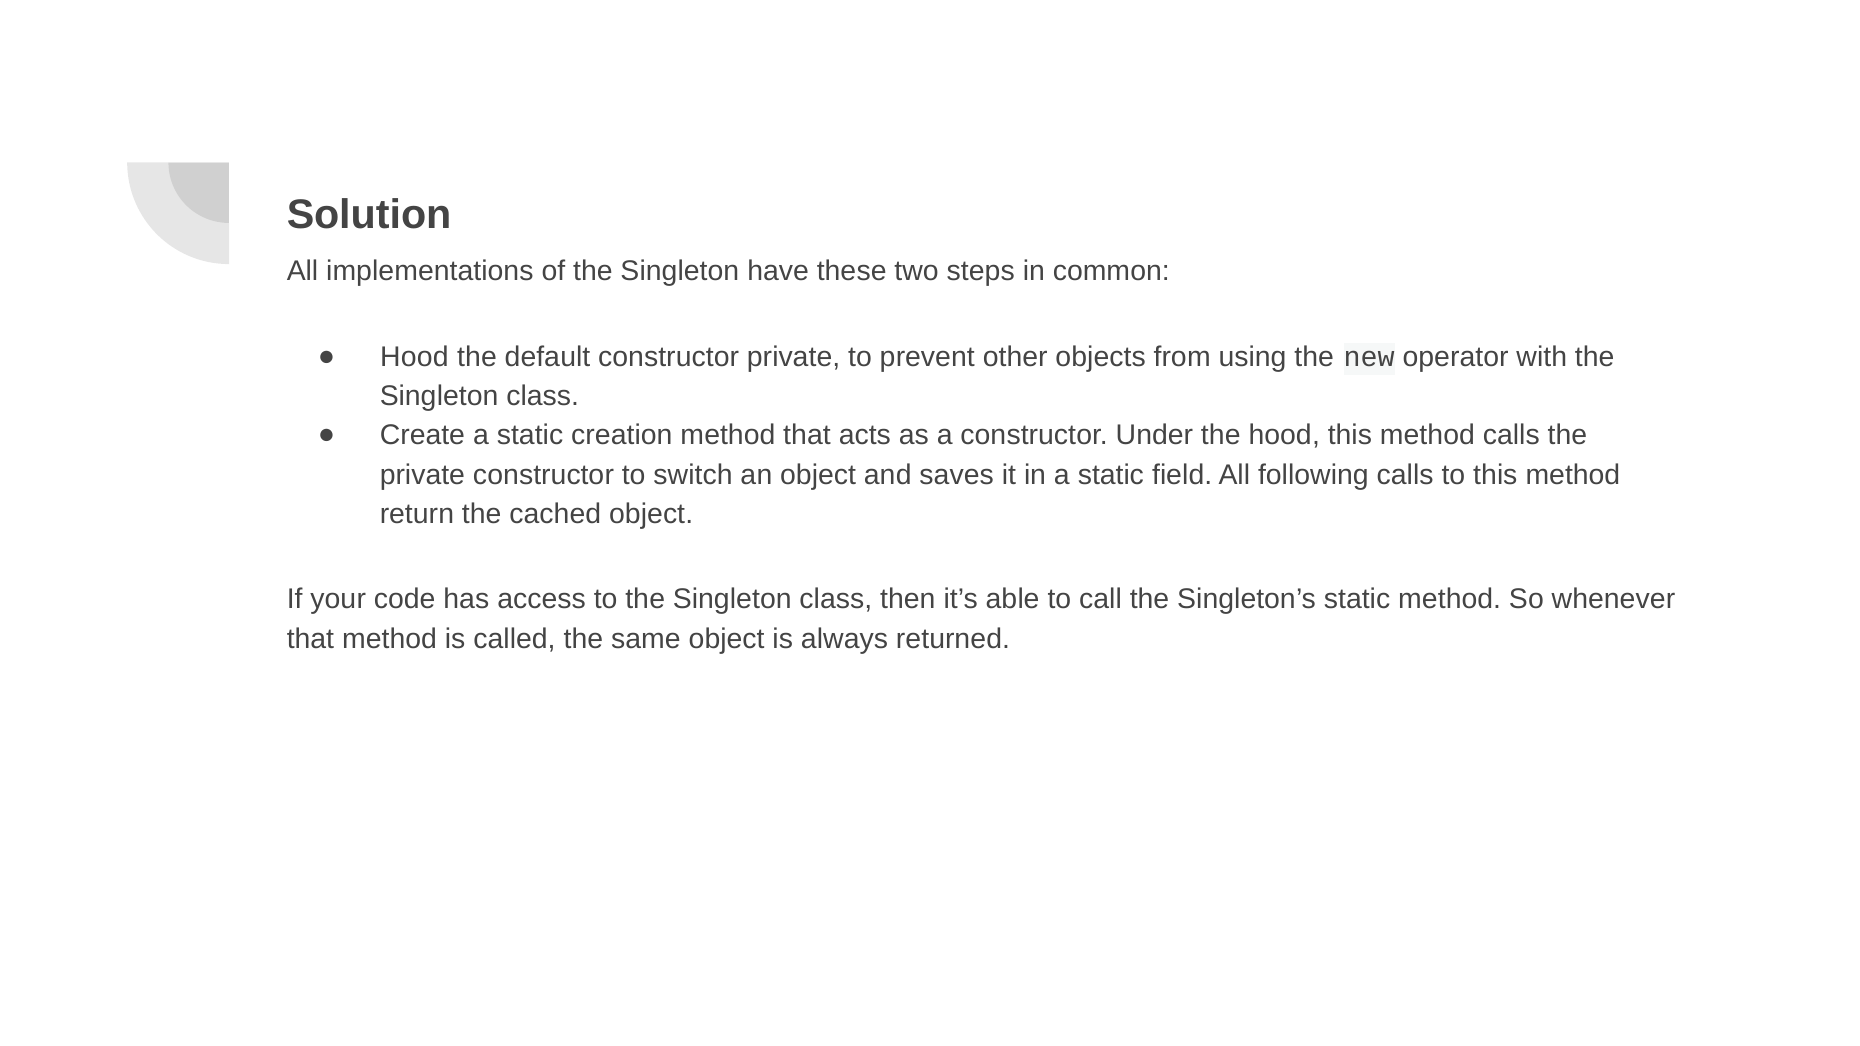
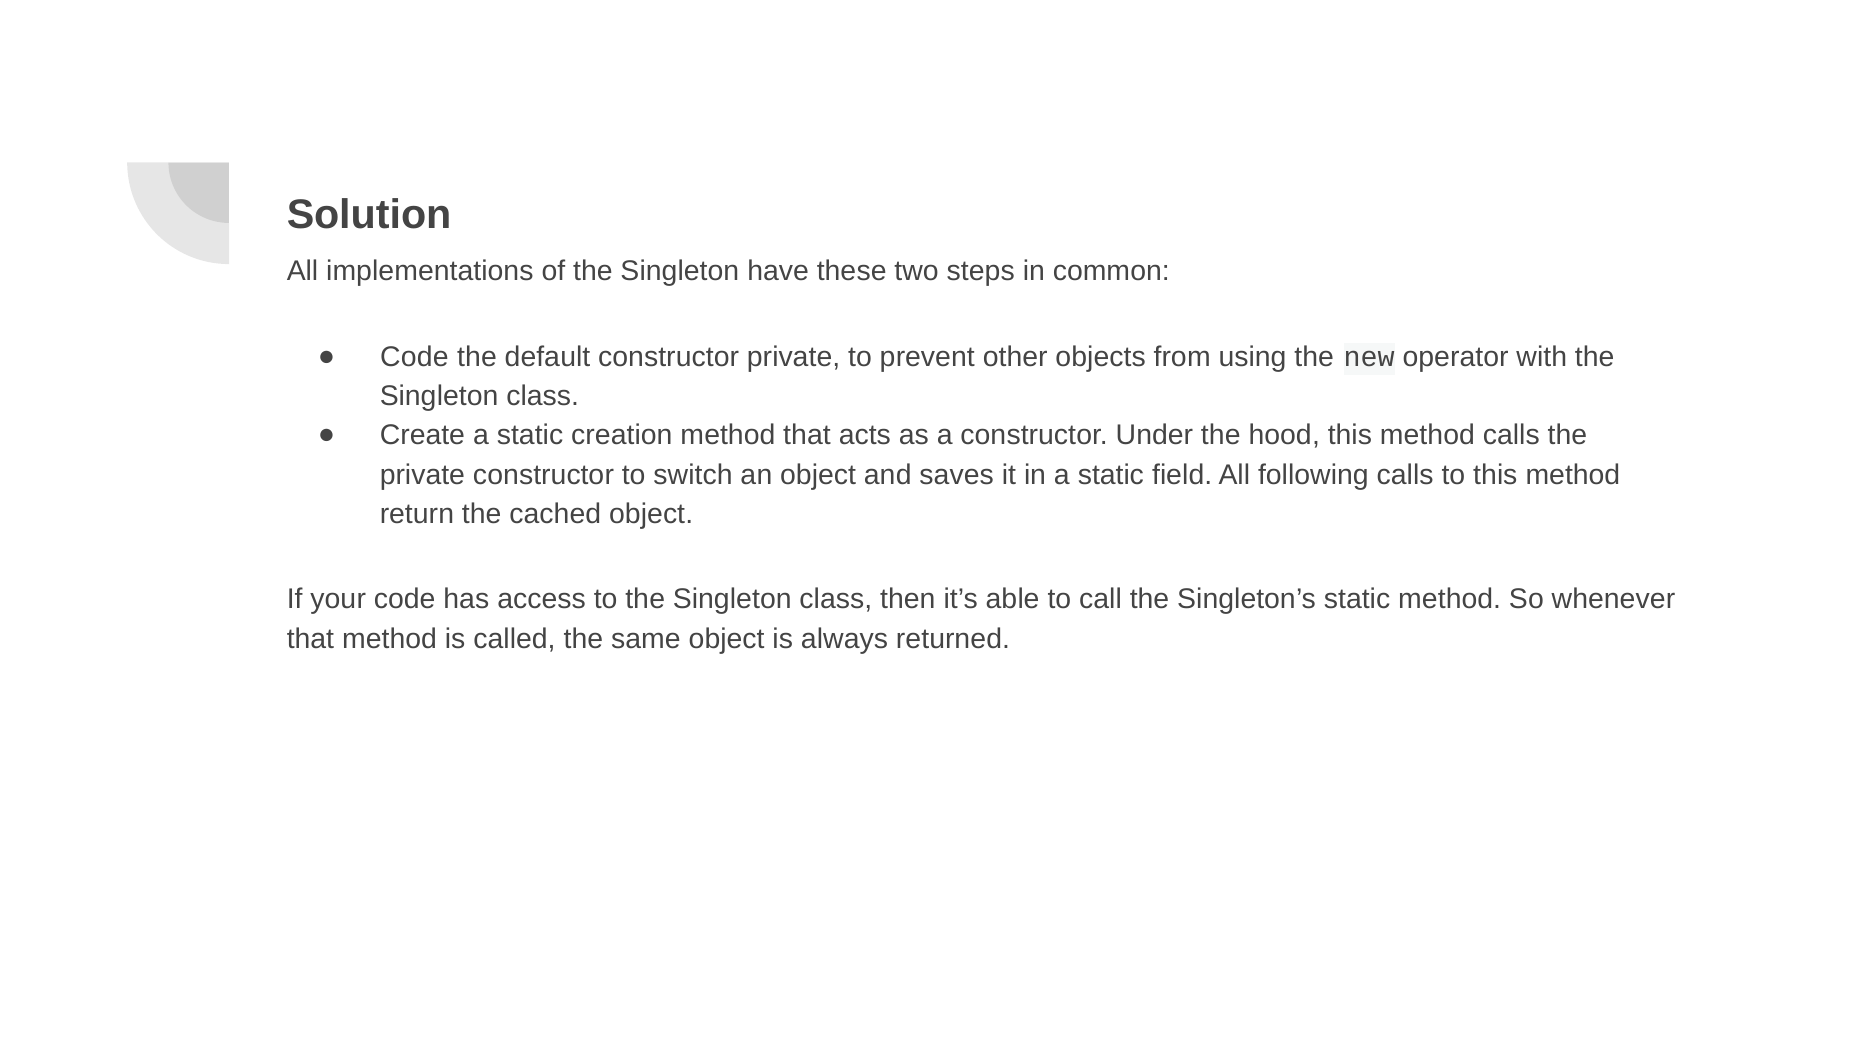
Hood: Hood -> Code (414, 357)
